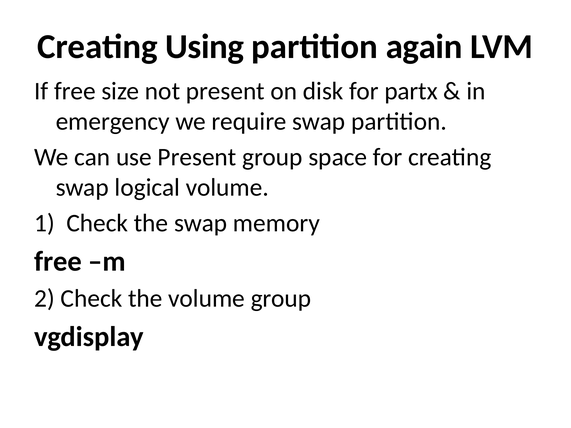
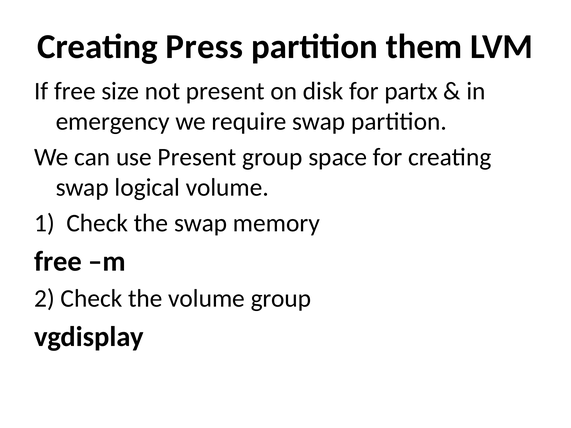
Using: Using -> Press (204, 47)
again: again -> them (424, 47)
